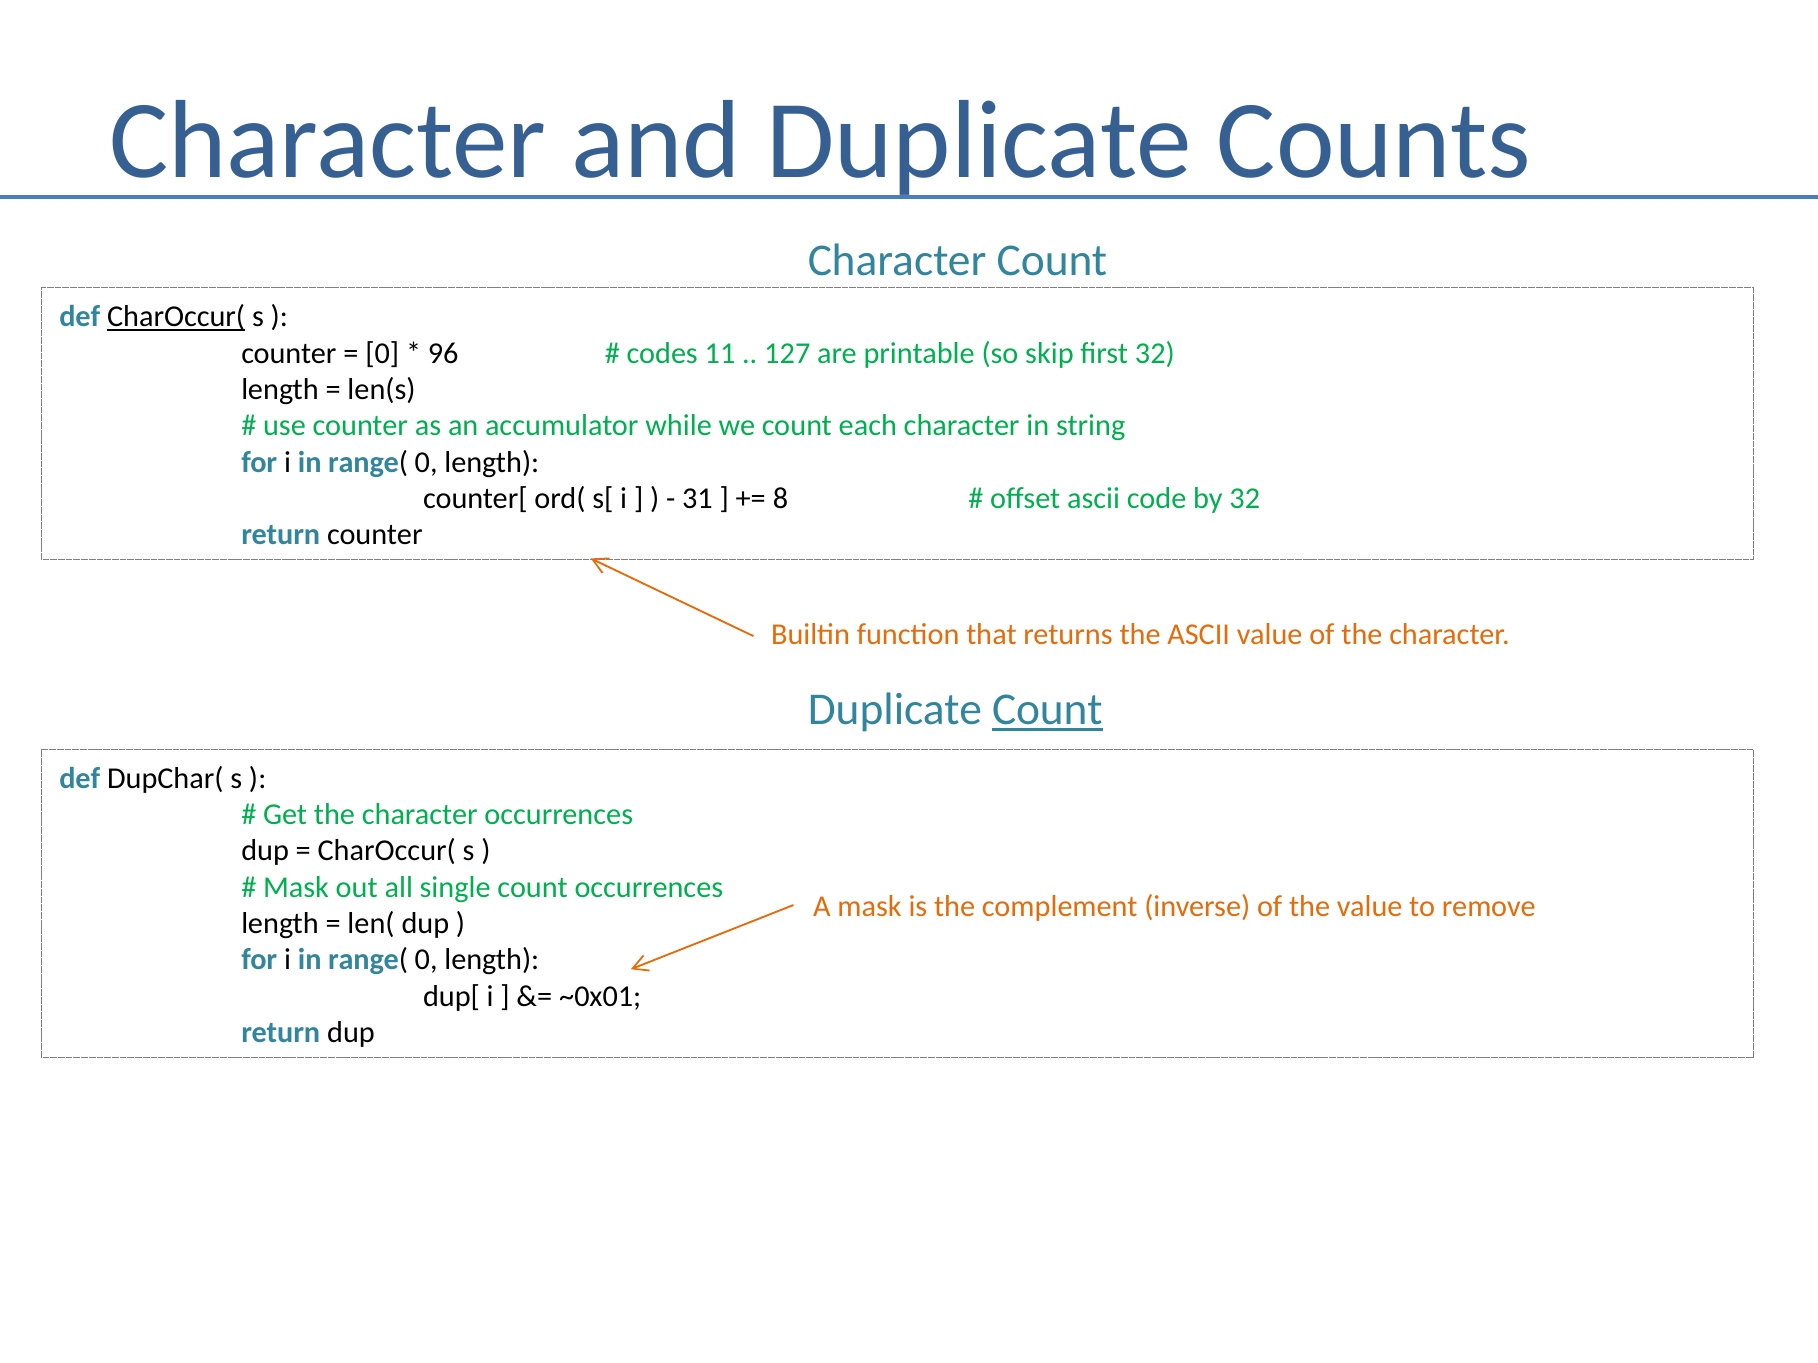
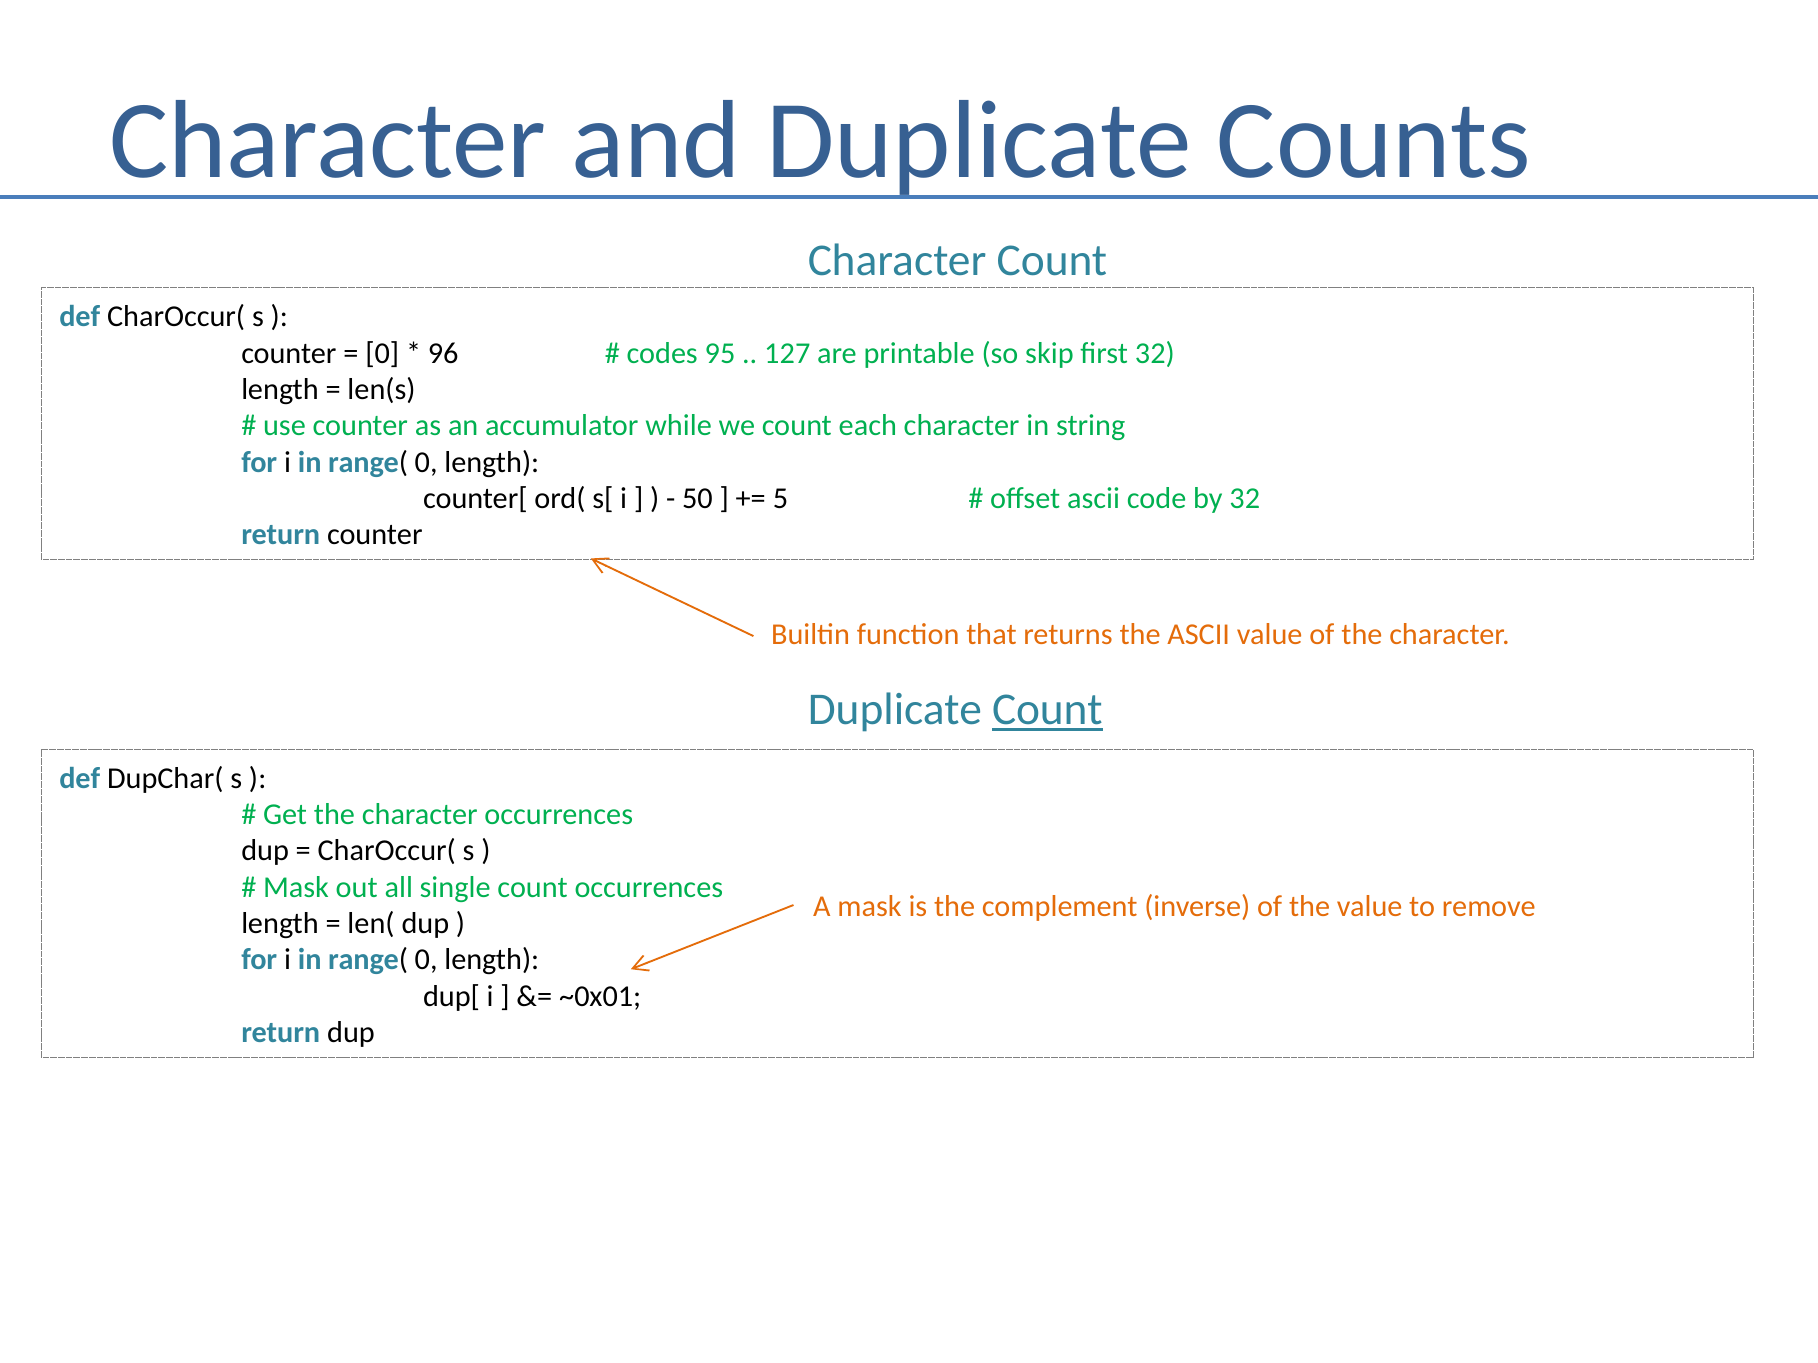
CharOccur( underline: present -> none (176, 317)
11: 11 -> 95 (720, 353)
31: 31 -> 50 (697, 499)
8: 8 -> 5 (780, 499)
